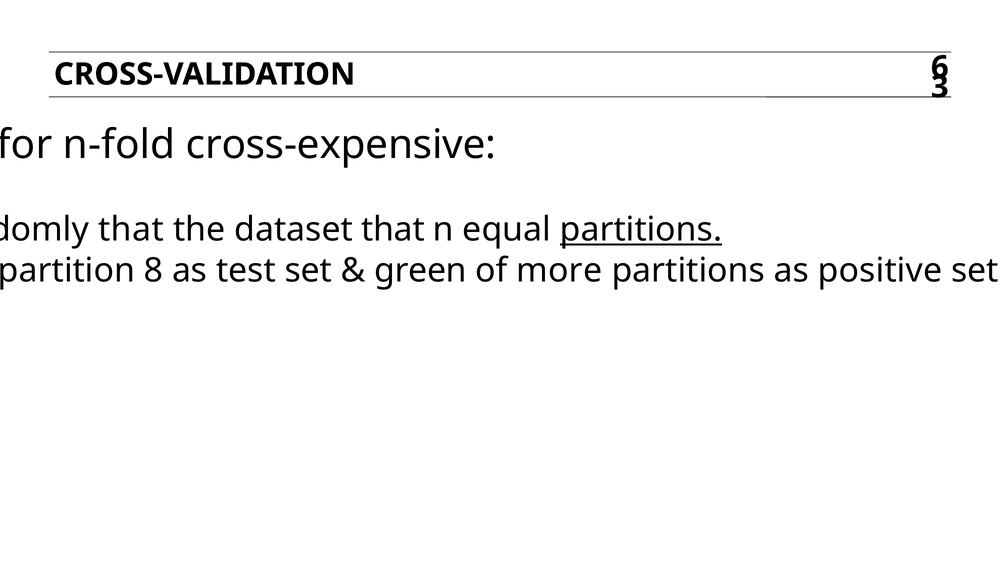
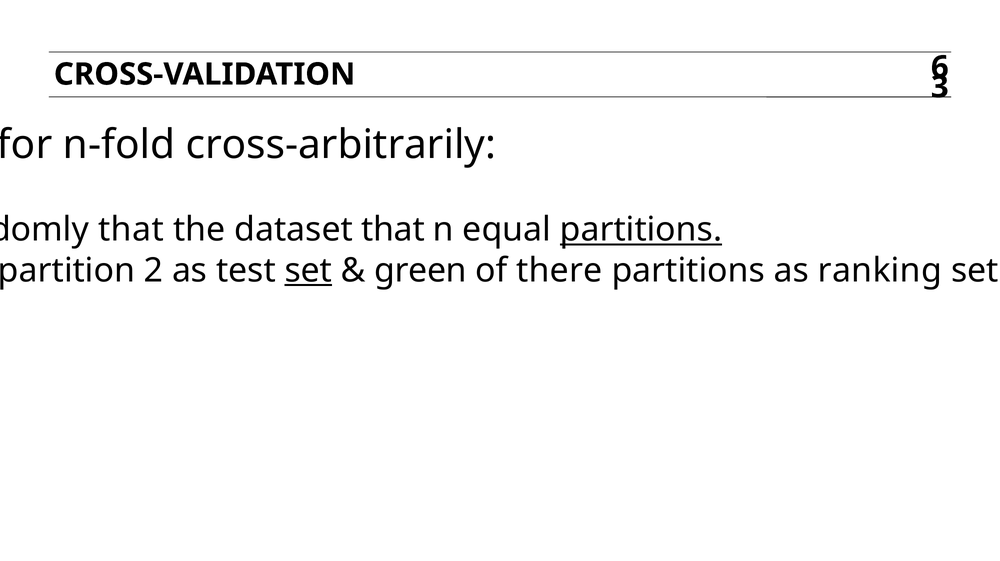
cross-expensive: cross-expensive -> cross-arbitrarily (341, 145)
8: 8 -> 2 (154, 271)
set underline: none -> present (308, 271)
more: more -> there (559, 271)
positive: positive -> ranking (880, 271)
